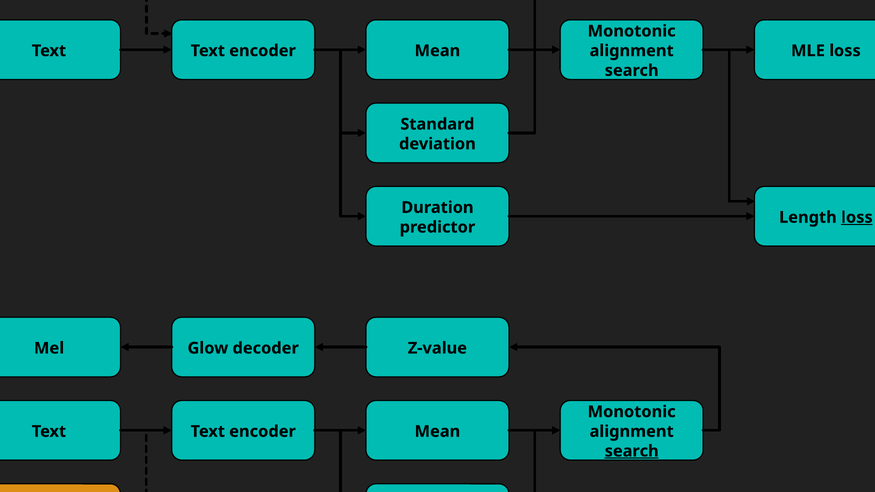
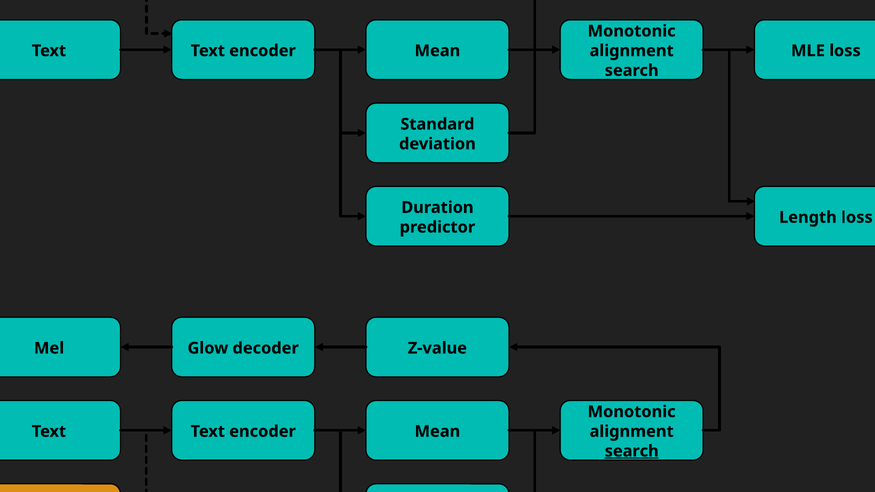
loss underline: present -> none (857, 217)
